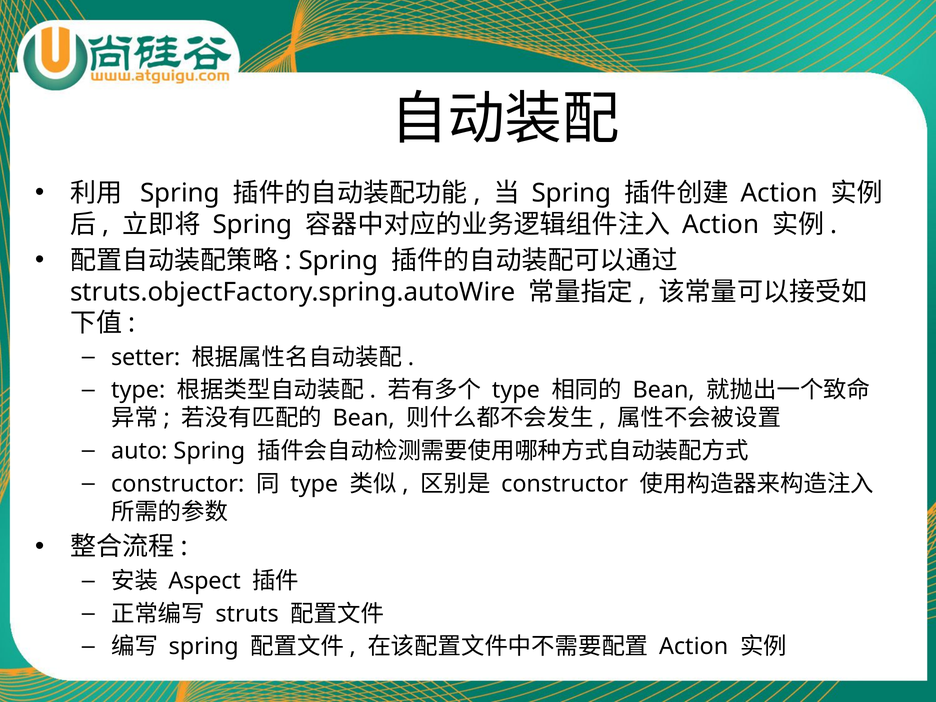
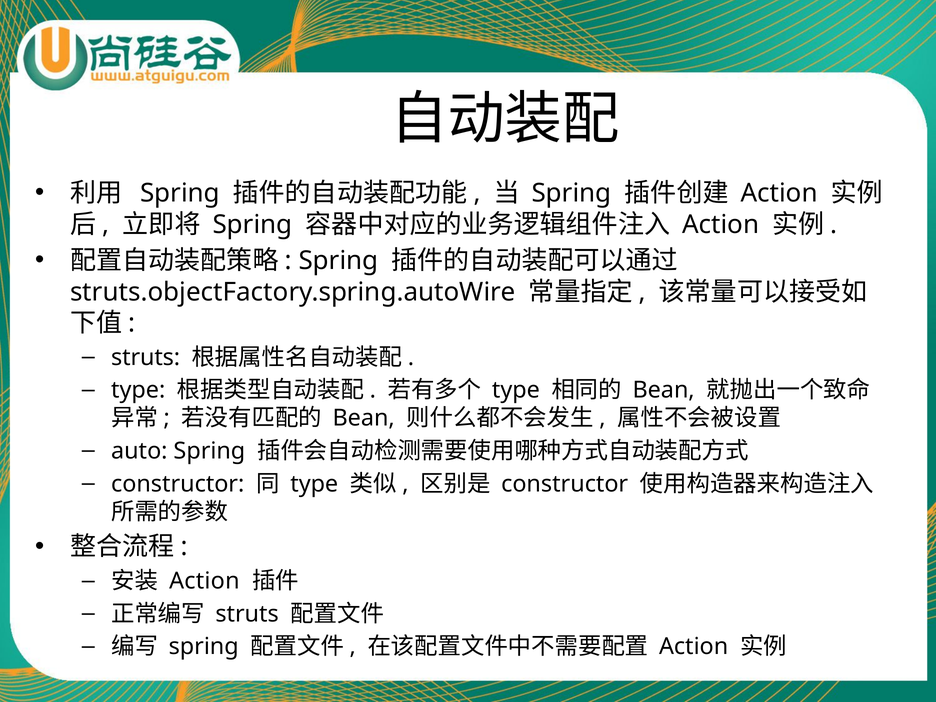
setter: setter -> struts (146, 357)
Aspect: Aspect -> Action (204, 581)
